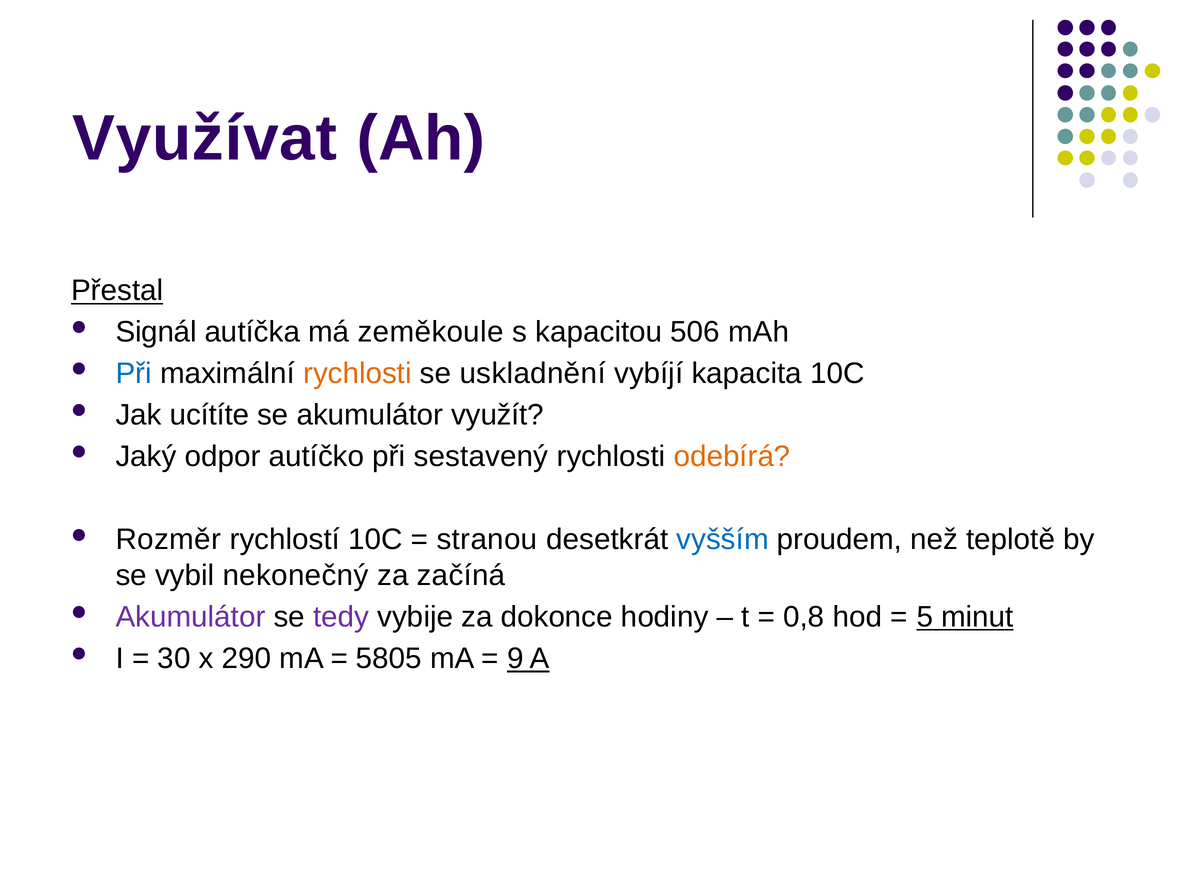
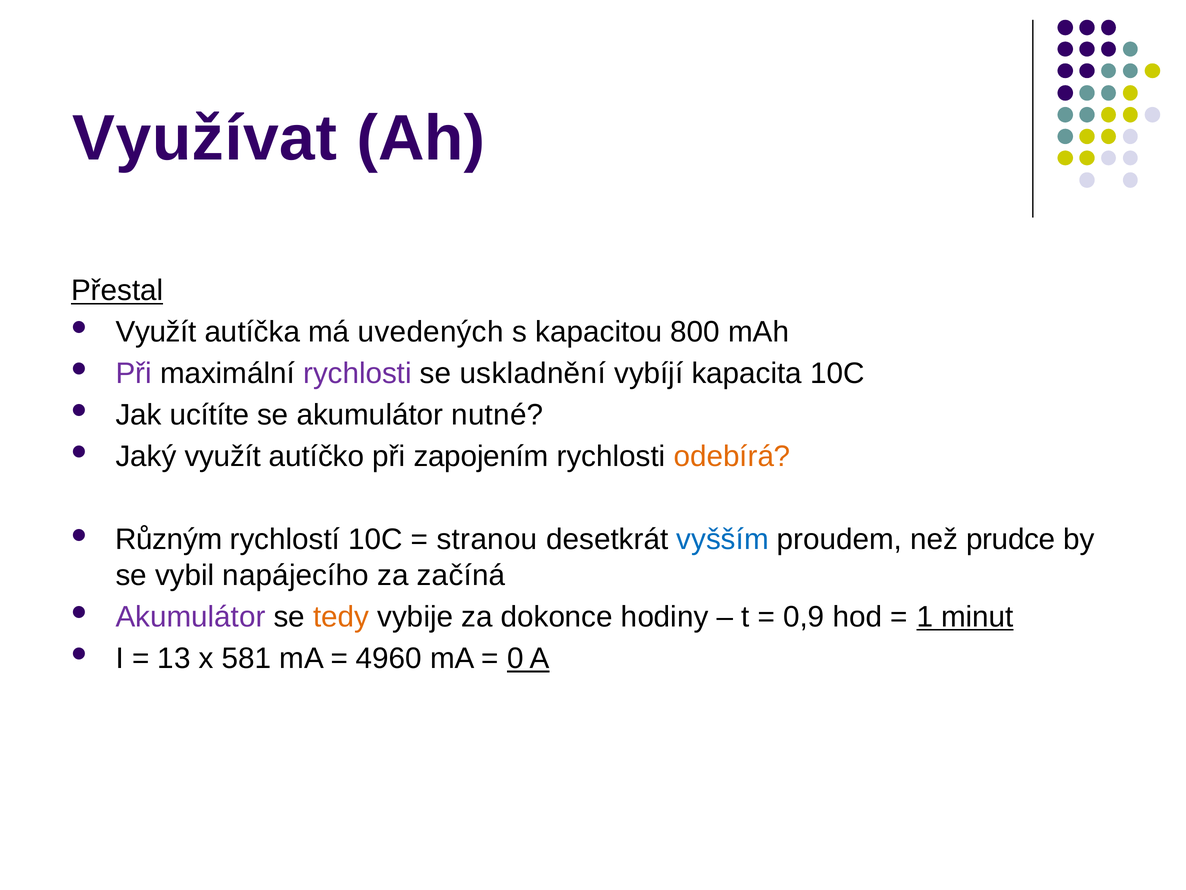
Signál: Signál -> Využít (156, 332)
zeměkoule: zeměkoule -> uvedených (431, 332)
506: 506 -> 800 (695, 332)
Při colour: blue -> purple (134, 373)
rychlosti colour: orange -> purple (357, 373)
využít: využít -> nutné (497, 415)
Jaký odpor: odpor -> využít (223, 456)
sestavený: sestavený -> zapojením (481, 456)
Rozměr: Rozměr -> Různým (169, 539)
teplotě: teplotě -> prudce (1011, 539)
nekonečný: nekonečný -> napájecího (296, 575)
tedy colour: purple -> orange (341, 616)
0,8: 0,8 -> 0,9 (804, 616)
5: 5 -> 1 (925, 616)
30: 30 -> 13 (174, 658)
290: 290 -> 581 (246, 658)
5805: 5805 -> 4960 (389, 658)
9: 9 -> 0 (515, 658)
